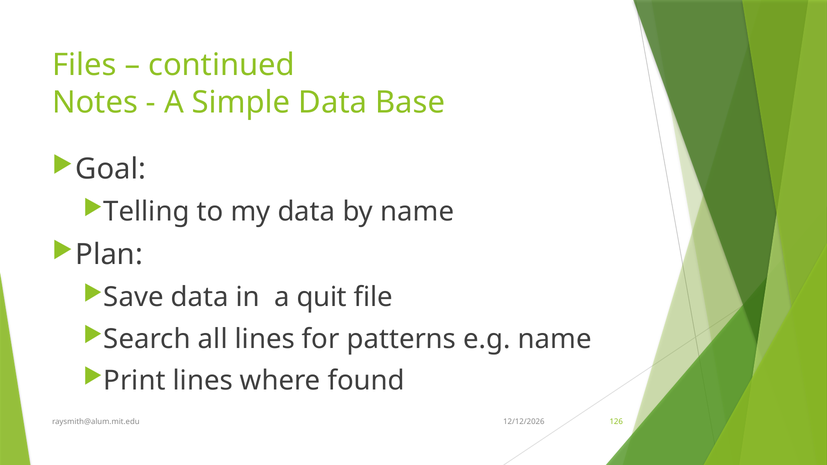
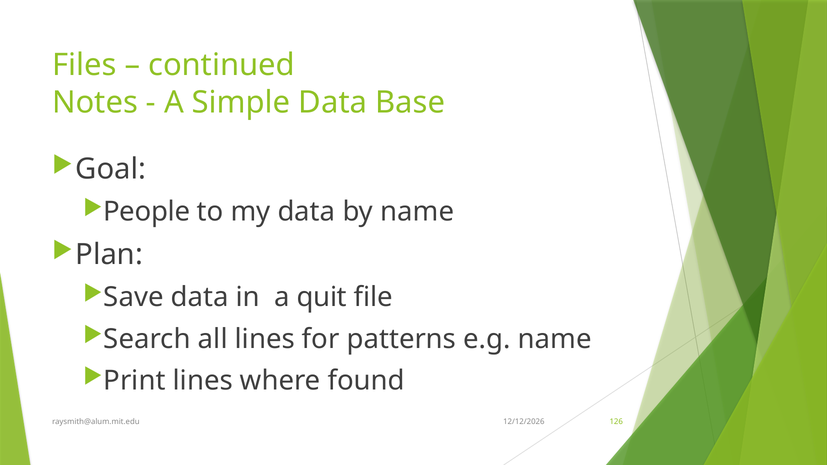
Telling: Telling -> People (147, 212)
